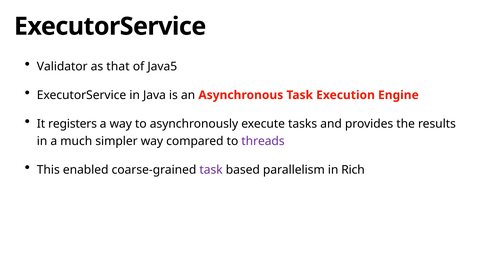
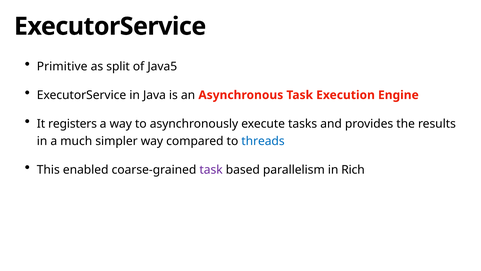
Validator: Validator -> Primitive (62, 66)
that: that -> split (118, 66)
threads colour: purple -> blue (263, 141)
